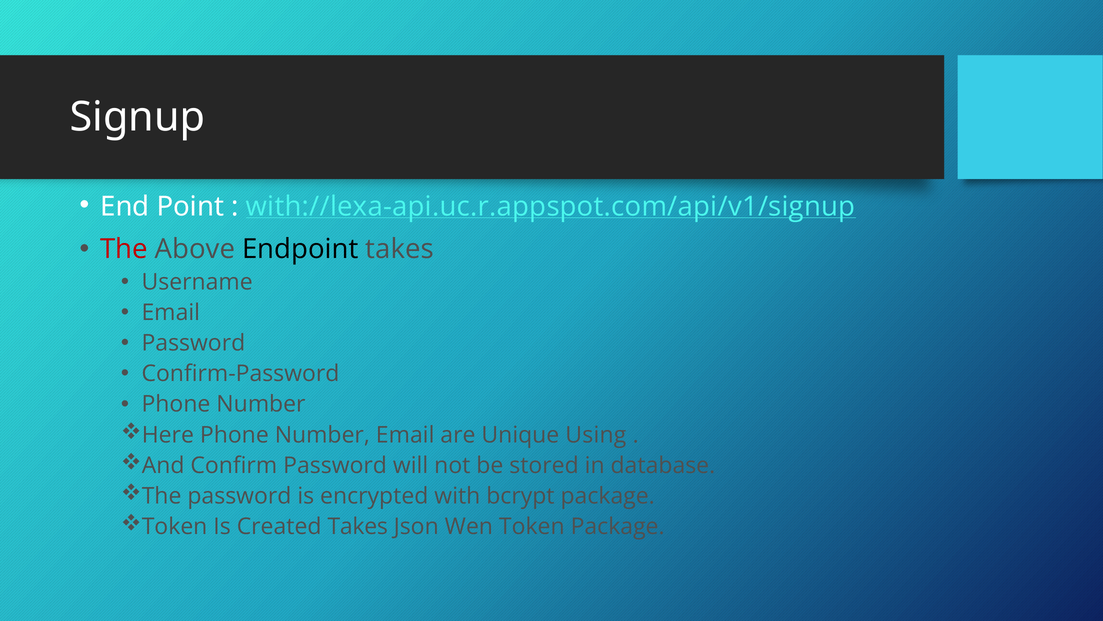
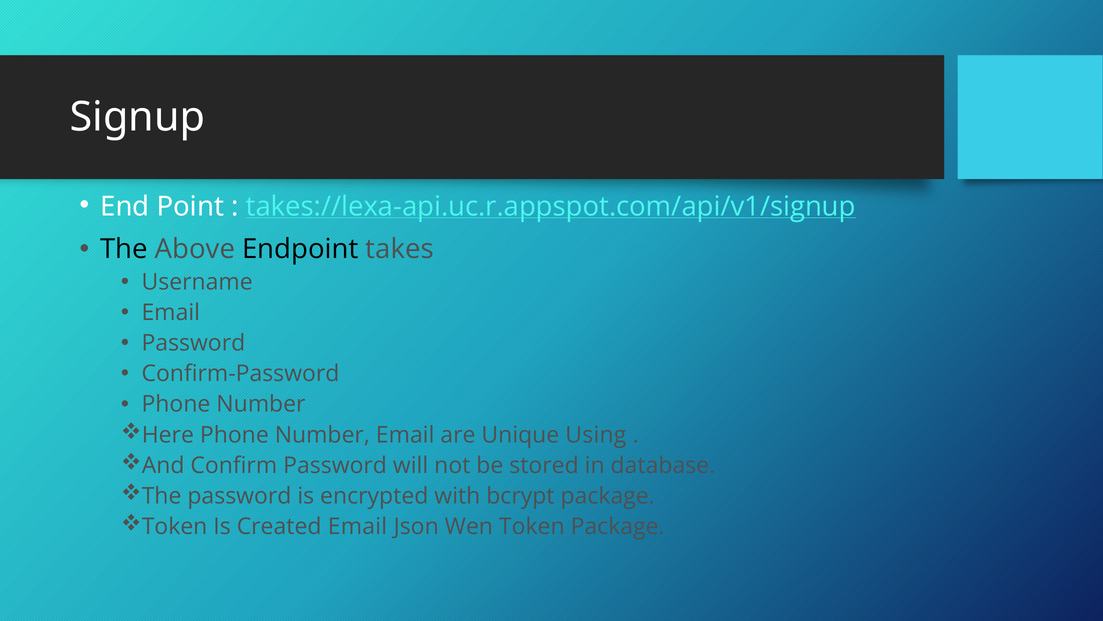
with://lexa-api.uc.r.appspot.com/api/v1/signup: with://lexa-api.uc.r.appspot.com/api/v1/signup -> takes://lexa-api.uc.r.appspot.com/api/v1/signup (551, 207)
The colour: red -> black (124, 249)
Created Takes: Takes -> Email (357, 526)
